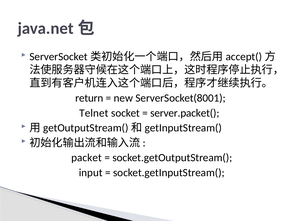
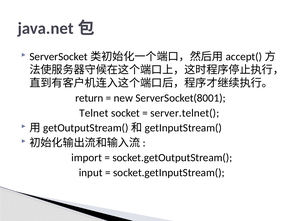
server.packet(: server.packet( -> server.telnet( (185, 113)
packet: packet -> import (87, 158)
